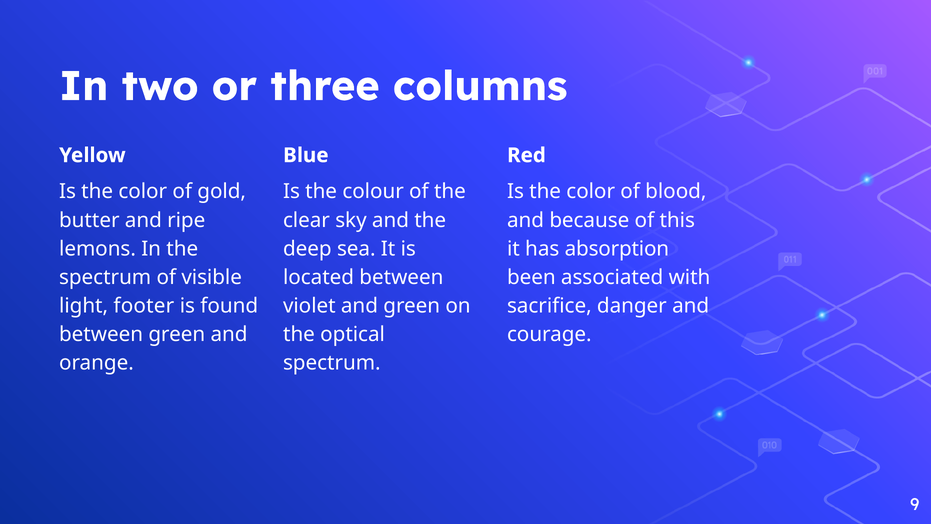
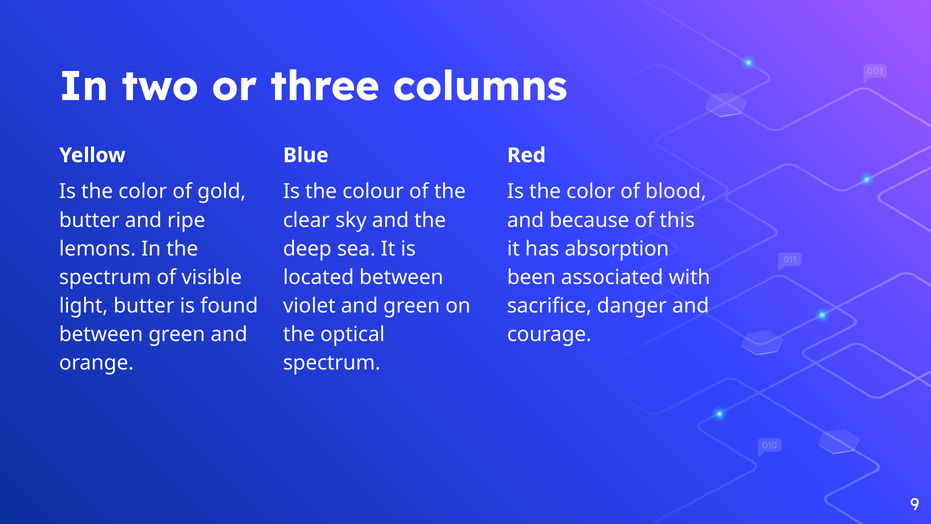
light footer: footer -> butter (144, 306)
